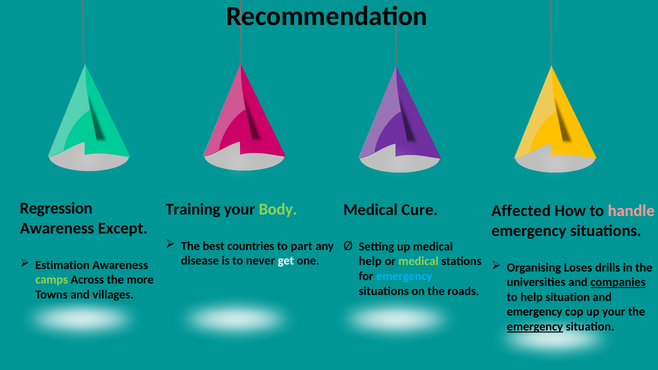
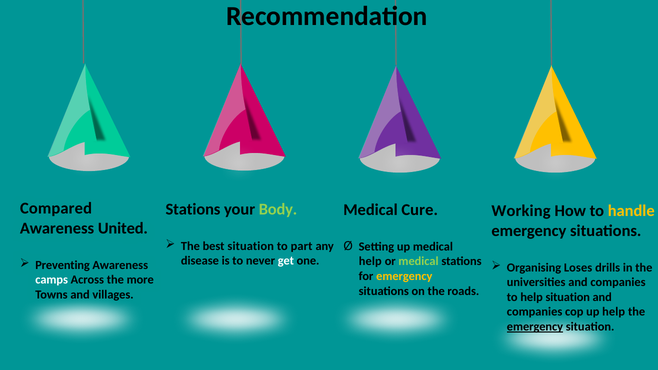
Regression: Regression -> Compared (56, 209)
Training: Training -> Stations (193, 209)
Affected: Affected -> Working (521, 211)
handle colour: pink -> yellow (631, 211)
Except: Except -> United (123, 228)
best countries: countries -> situation (251, 246)
Estimation: Estimation -> Preventing (63, 265)
emergency colour: light blue -> yellow (404, 276)
camps colour: light green -> white (52, 280)
companies underline: present -> none (618, 282)
emergency: emergency -> companies (535, 312)
up your: your -> help (614, 312)
